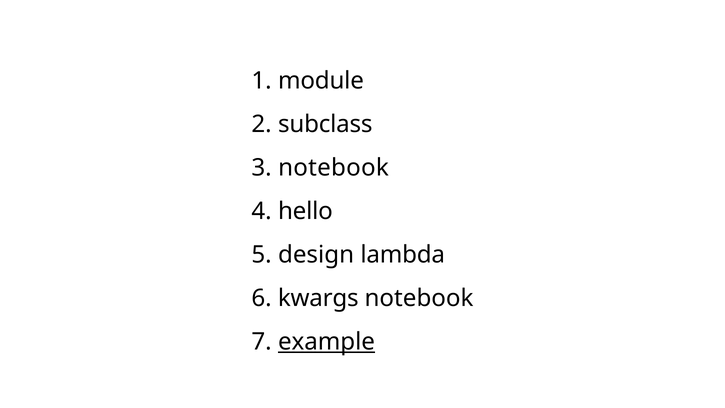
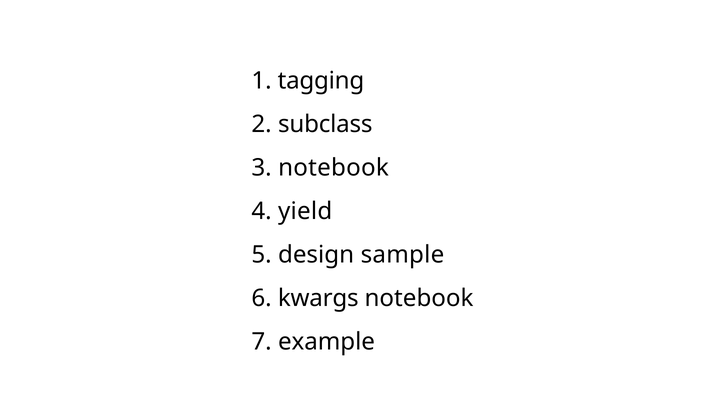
module: module -> tagging (321, 81)
hello: hello -> yield (305, 211)
lambda: lambda -> sample (402, 255)
example underline: present -> none (326, 342)
